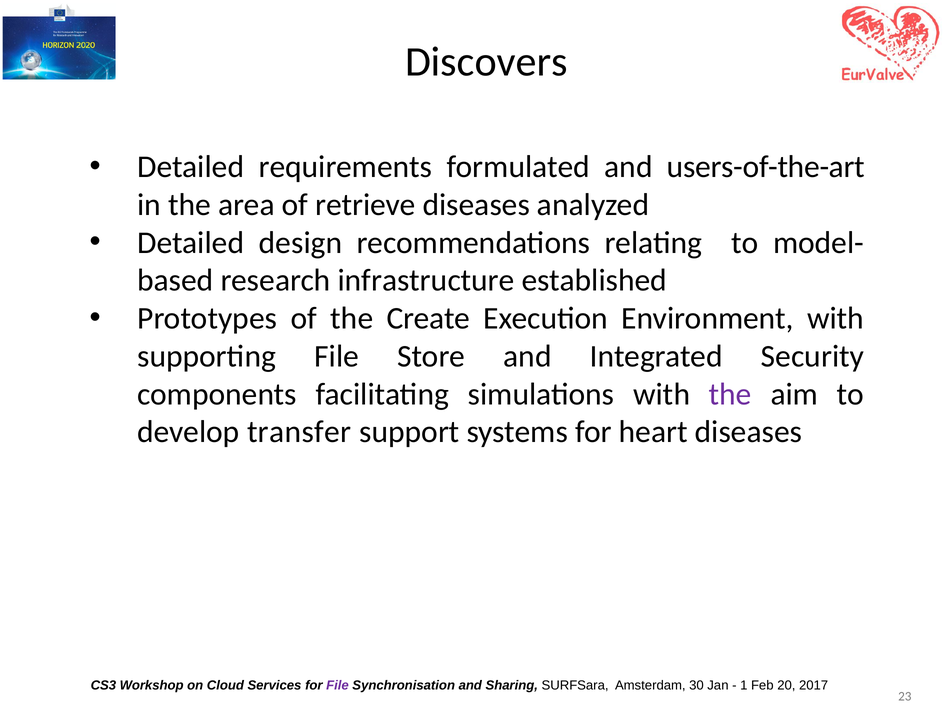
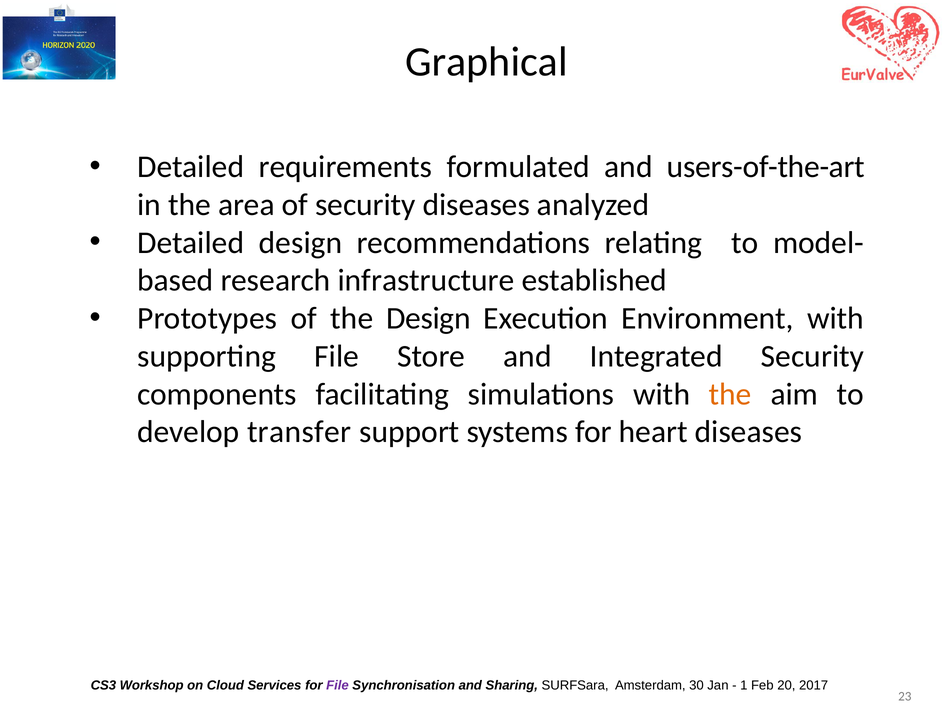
Discovers: Discovers -> Graphical (486, 62)
of retrieve: retrieve -> security (365, 205)
the Create: Create -> Design (428, 319)
the colour: purple -> orange (730, 394)
